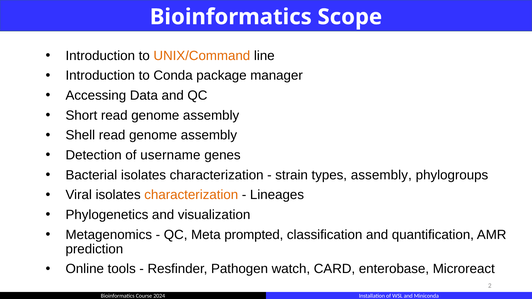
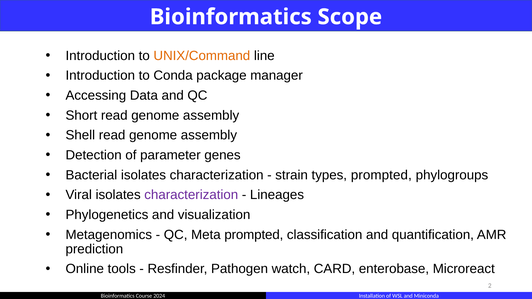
username: username -> parameter (170, 155)
types assembly: assembly -> prompted (381, 175)
characterization colour: orange -> purple (191, 195)
